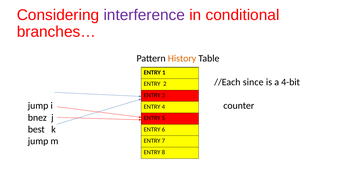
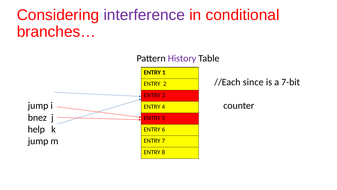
History colour: orange -> purple (182, 58)
4-bit: 4-bit -> 7-bit (291, 82)
best: best -> help (36, 129)
